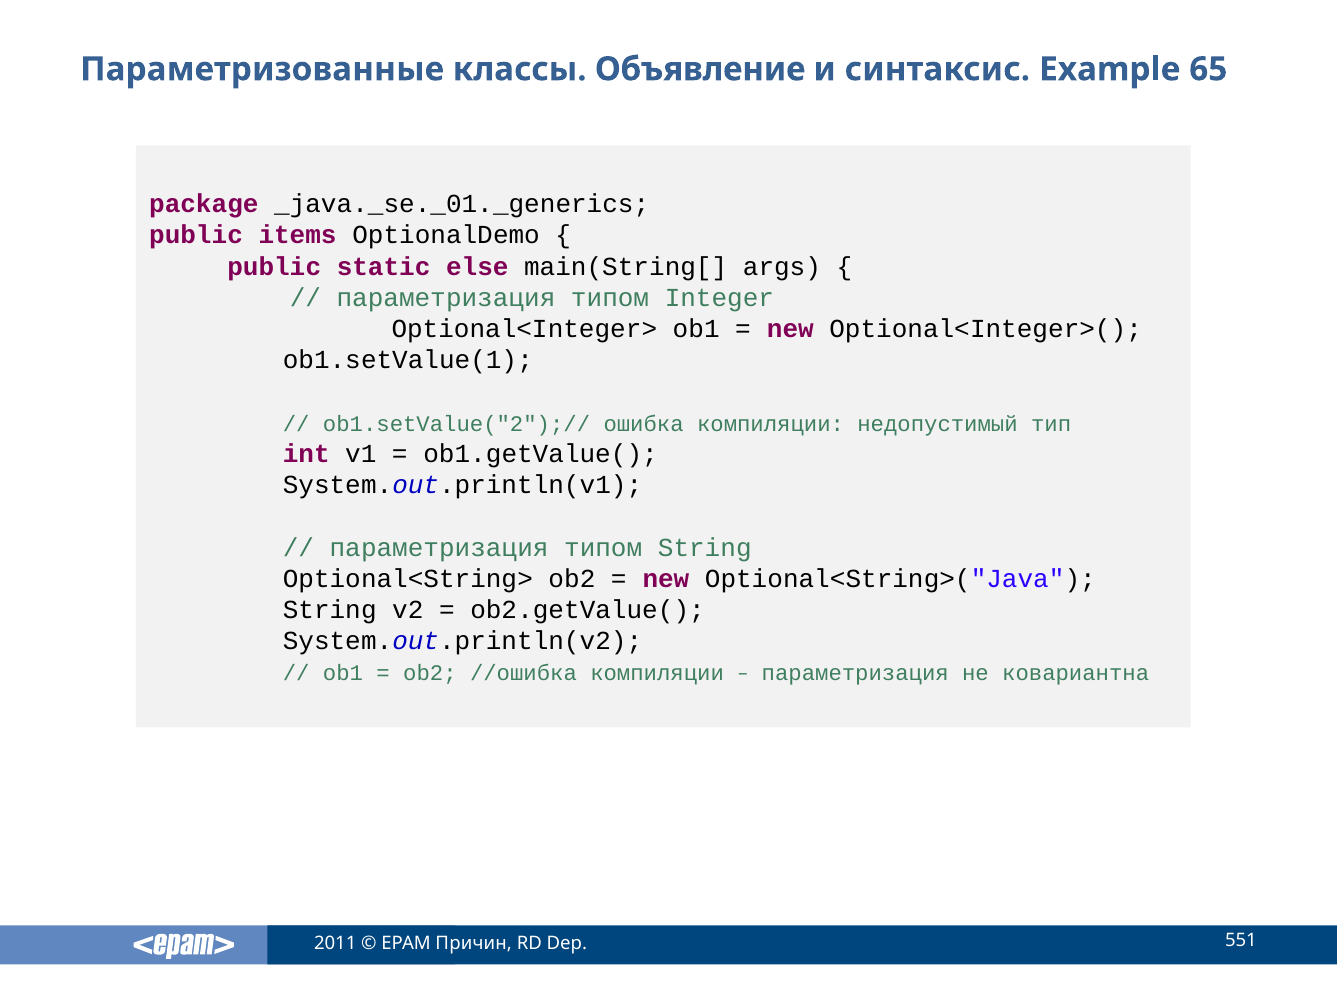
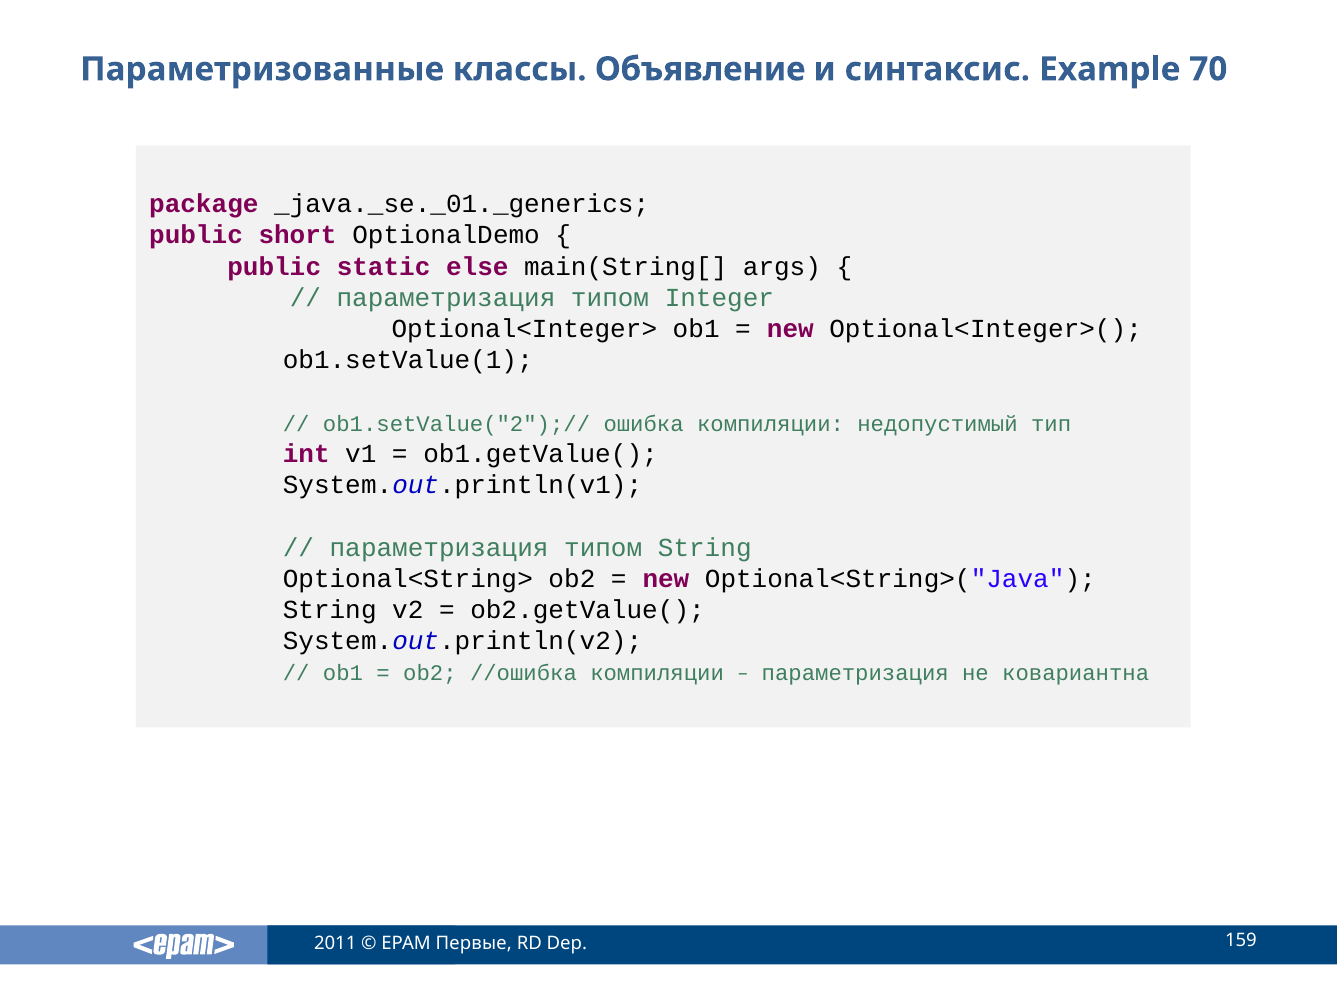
65: 65 -> 70 (1208, 69)
items: items -> short (298, 235)
Причин: Причин -> Первые (474, 943)
551: 551 -> 159 (1241, 940)
